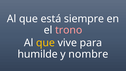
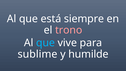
que colour: yellow -> light blue (45, 43)
humilde: humilde -> sublime (38, 54)
nombre: nombre -> humilde (88, 54)
